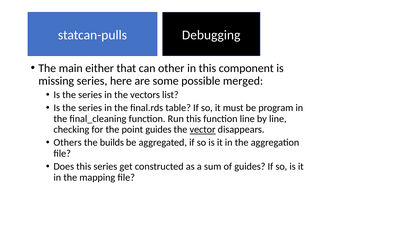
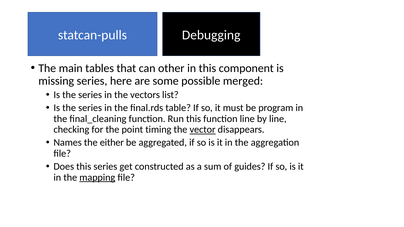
either: either -> tables (100, 68)
point guides: guides -> timing (158, 130)
Others: Others -> Names (68, 143)
builds: builds -> either (112, 143)
mapping underline: none -> present (97, 178)
